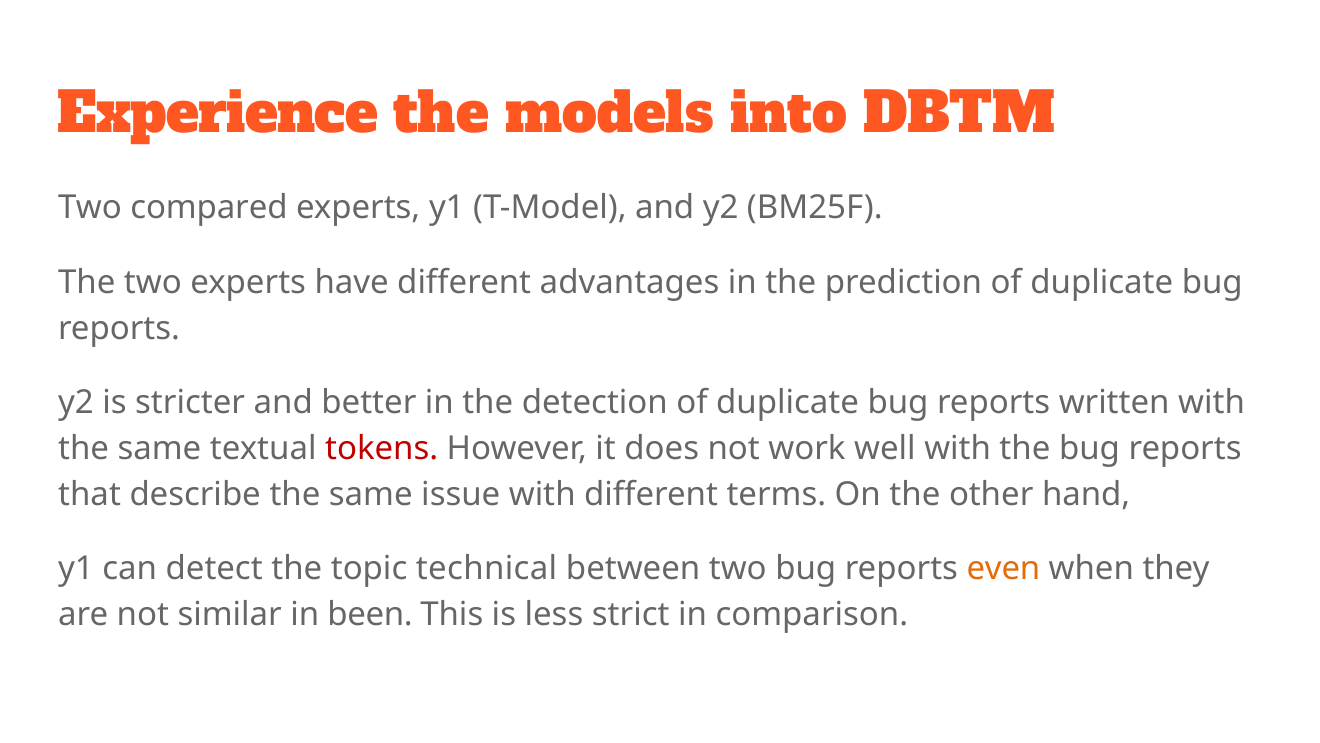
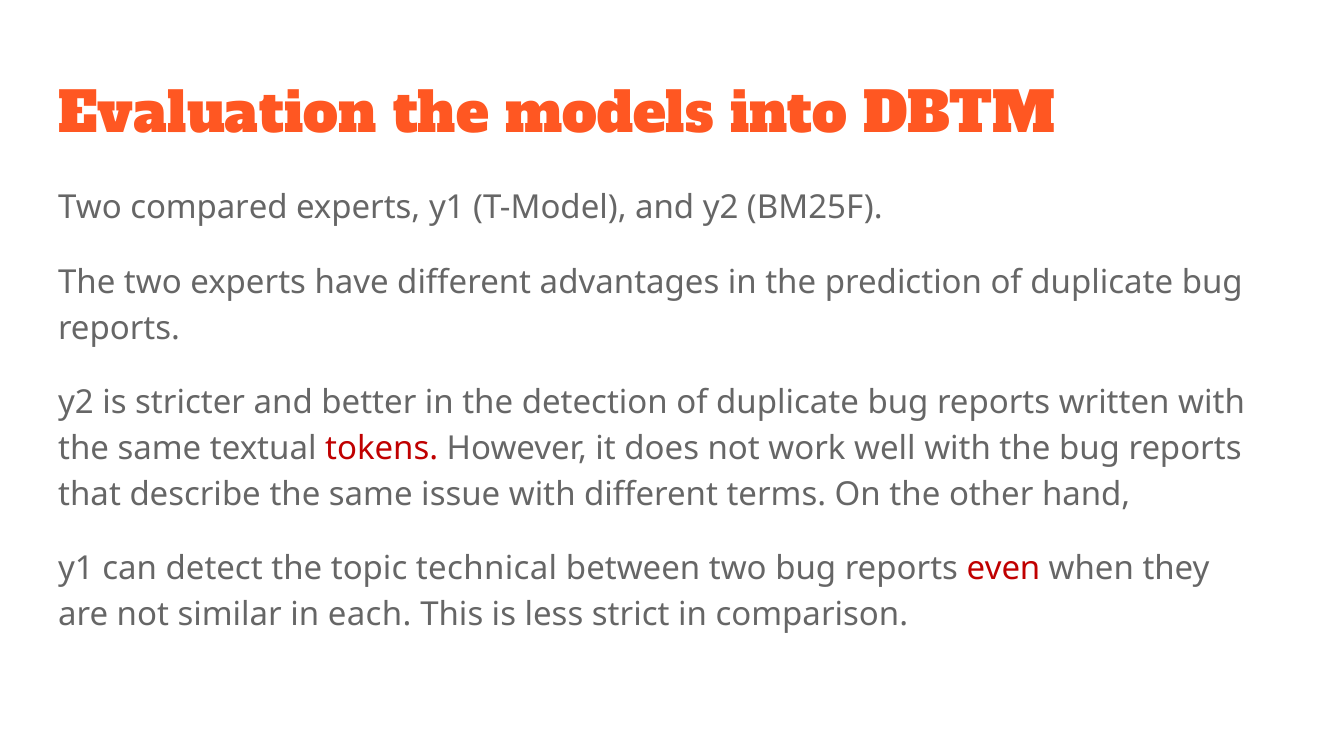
Experience: Experience -> Evaluation (217, 114)
even colour: orange -> red (1003, 569)
been: been -> each (370, 614)
